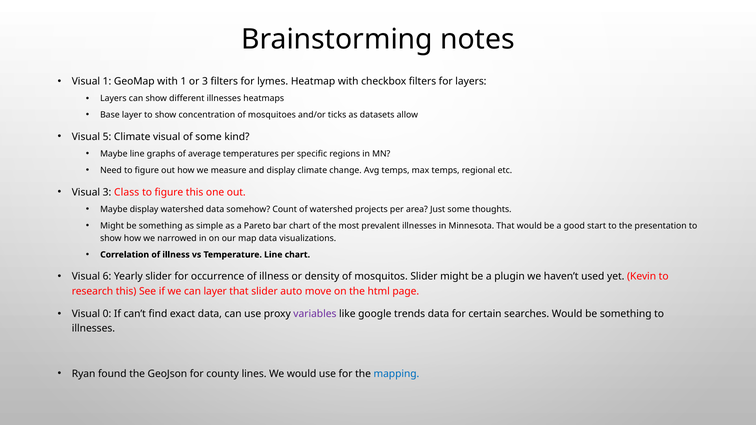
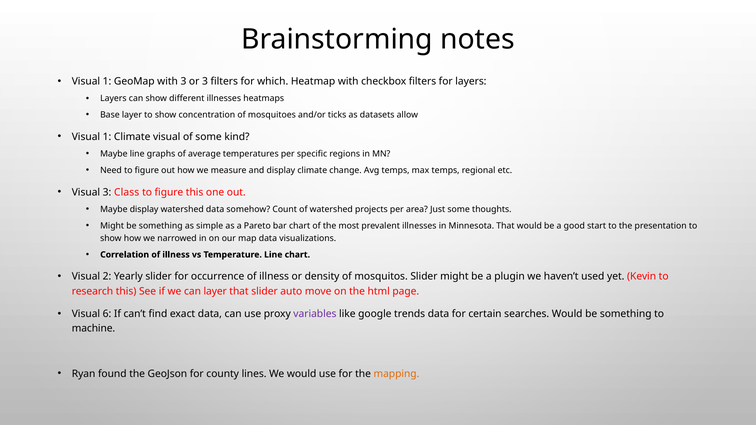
with 1: 1 -> 3 (183, 81)
lymes: lymes -> which (273, 81)
5: 5 -> 1 (107, 137)
6: 6 -> 2 (107, 277)
0: 0 -> 6 (107, 314)
illnesses: illnesses -> machine (93, 329)
mapping colour: blue -> orange (396, 374)
